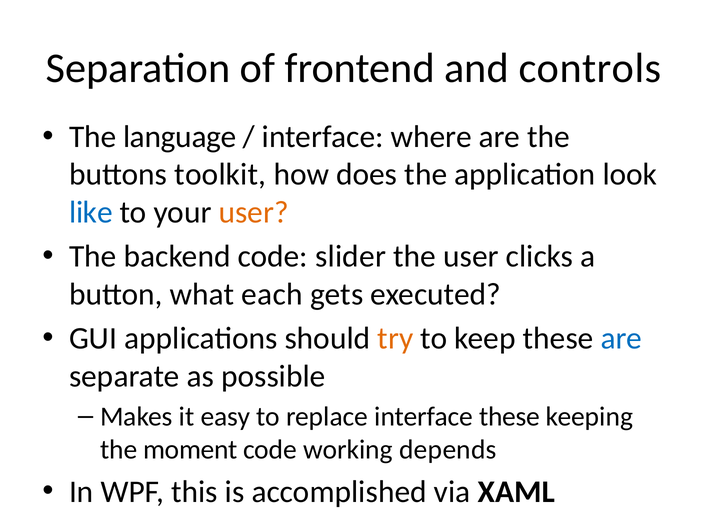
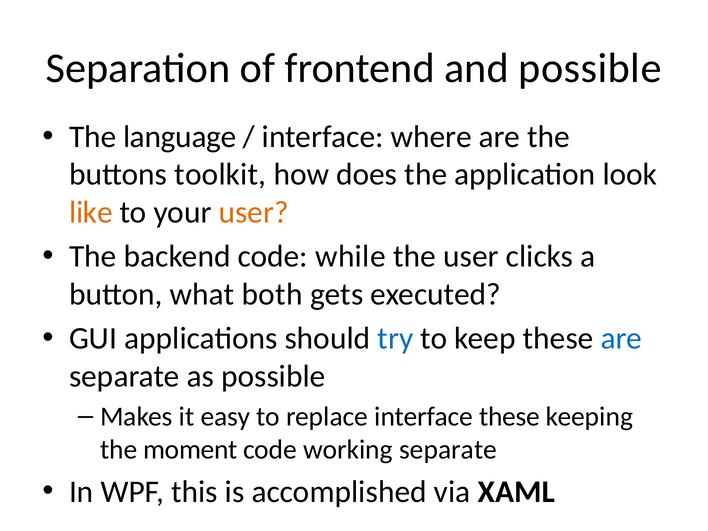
and controls: controls -> possible (590, 68)
like colour: blue -> orange (91, 212)
slider: slider -> while (350, 256)
each: each -> both (272, 294)
try colour: orange -> blue (395, 338)
working depends: depends -> separate (448, 450)
